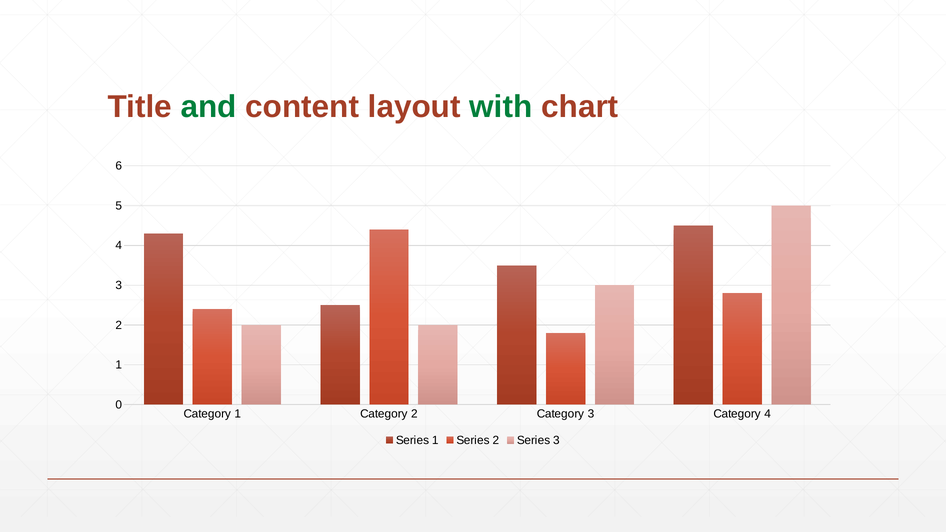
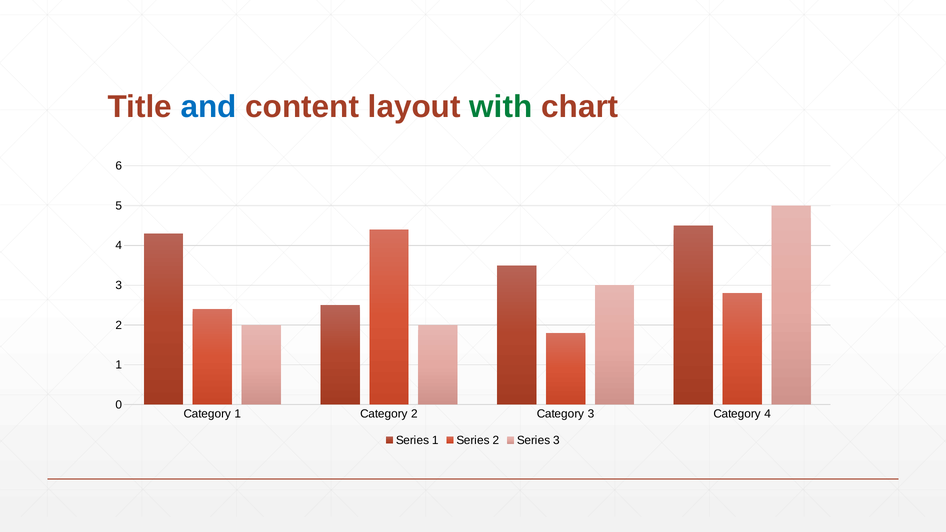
and colour: green -> blue (209, 107)
